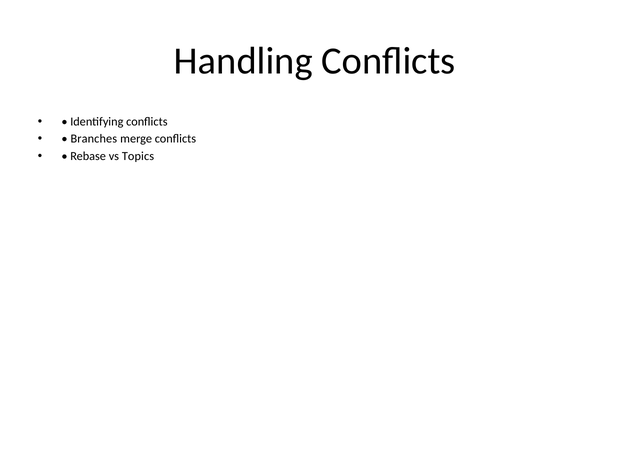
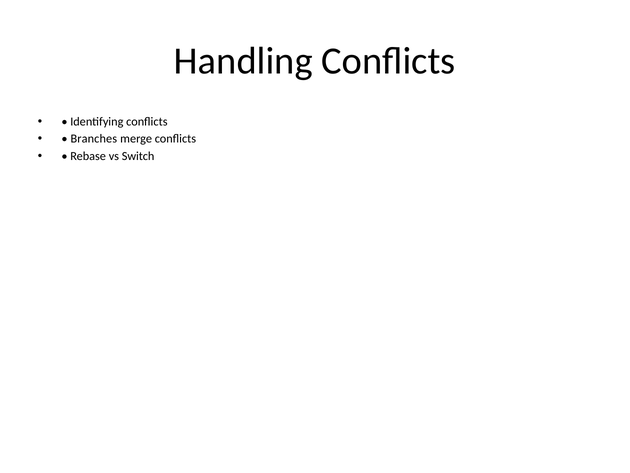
Topics: Topics -> Switch (138, 156)
